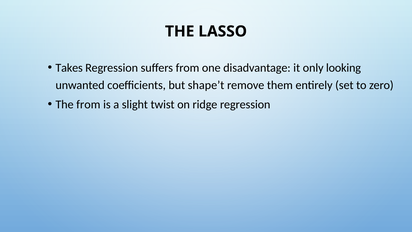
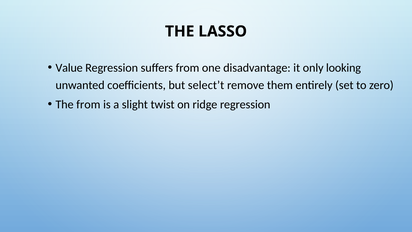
Takes: Takes -> Value (69, 68)
shape’t: shape’t -> select’t (206, 85)
